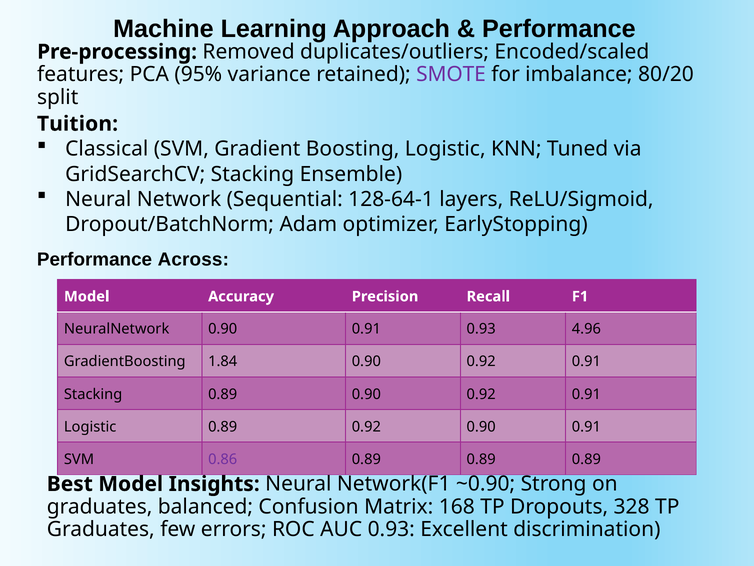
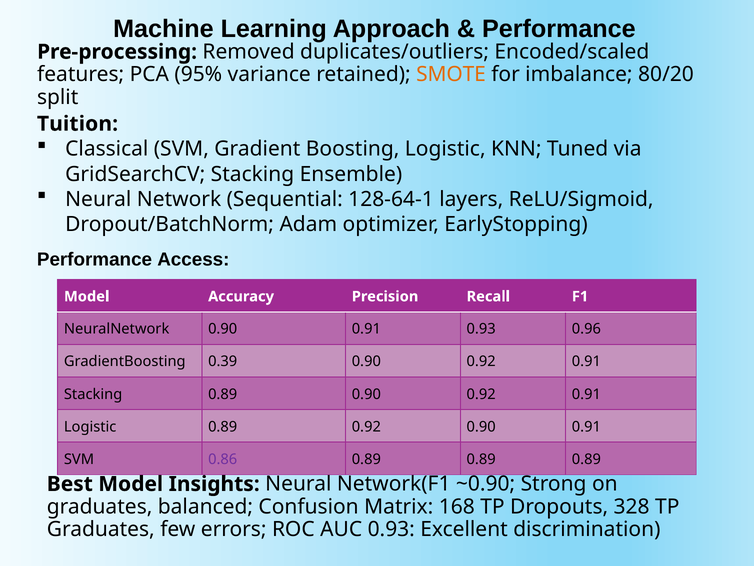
SMOTE colour: purple -> orange (451, 74)
Across: Across -> Access (193, 260)
4.96: 4.96 -> 0.96 (586, 329)
1.84: 1.84 -> 0.39 (223, 361)
